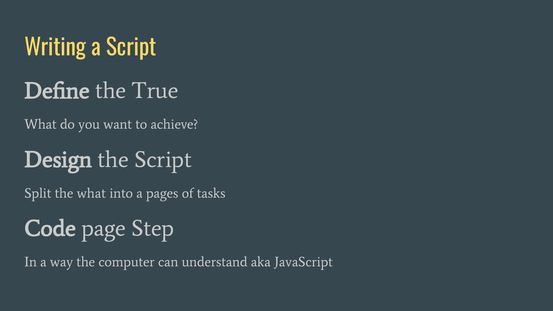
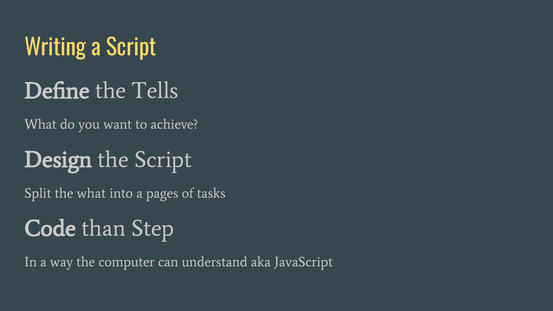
True: True -> Tells (155, 91)
page: page -> than (104, 228)
